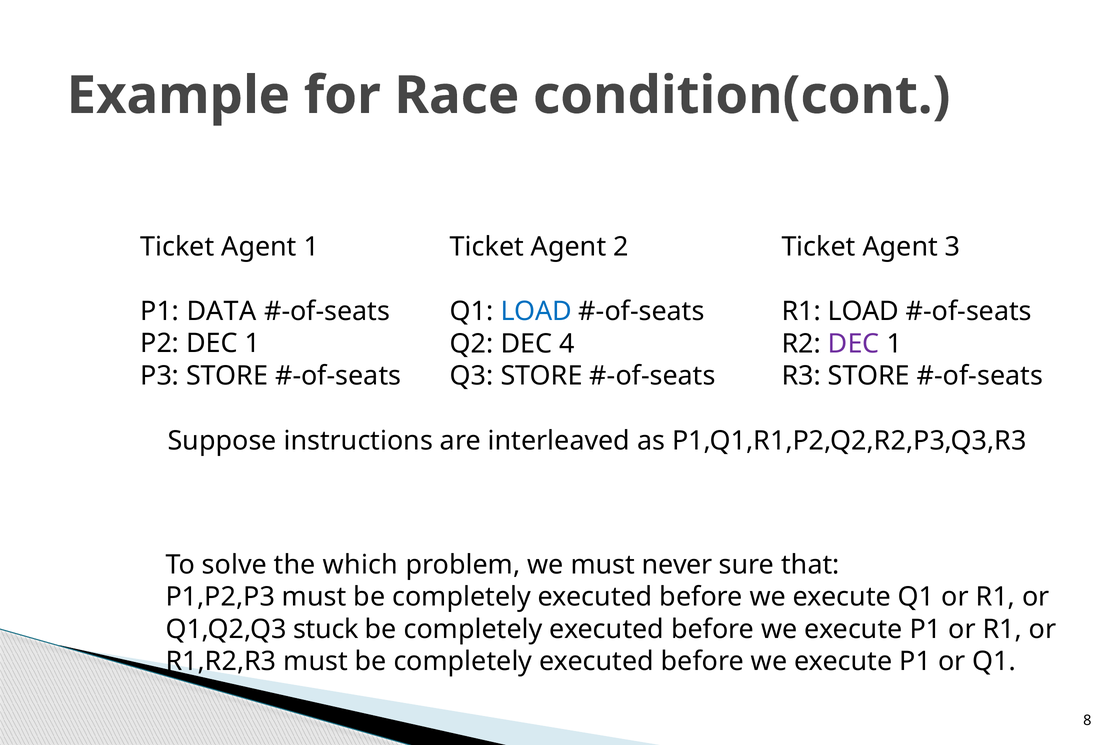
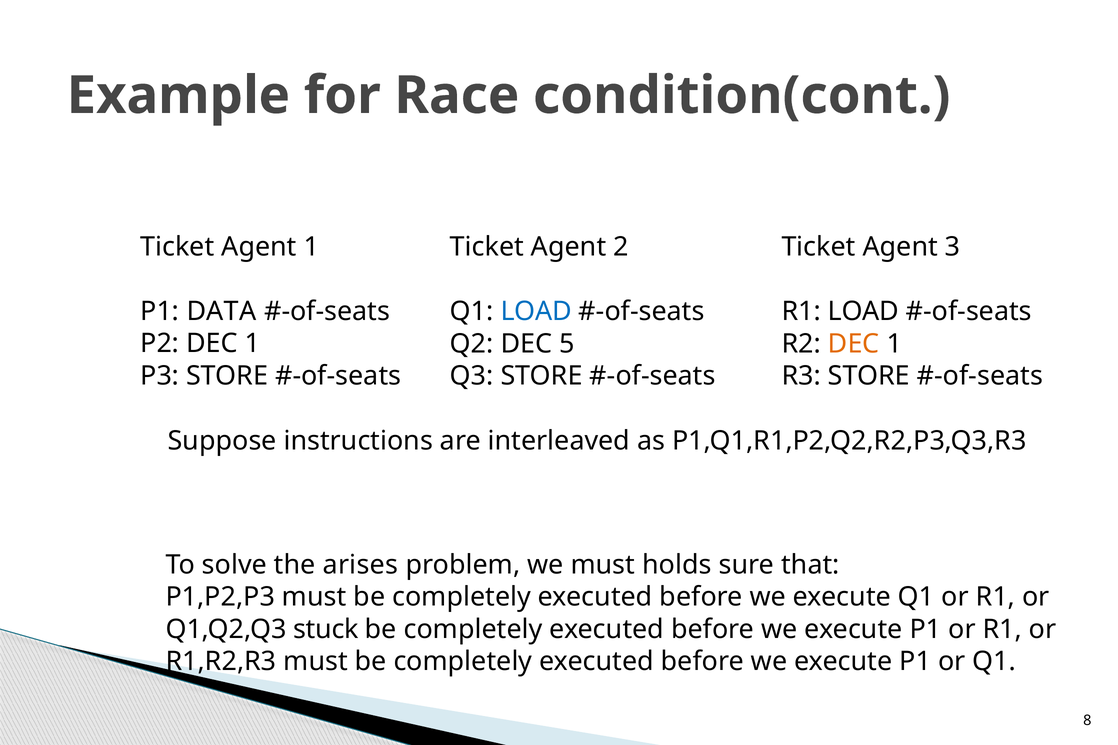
4: 4 -> 5 (567, 344)
DEC colour: purple -> orange (854, 344)
which: which -> arises (360, 565)
never: never -> holds (677, 565)
